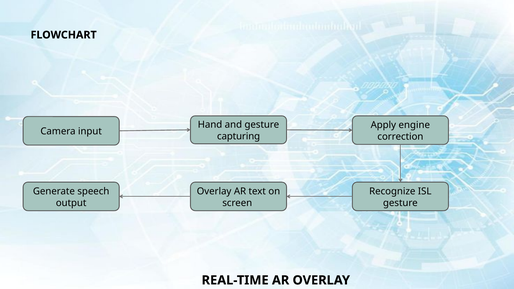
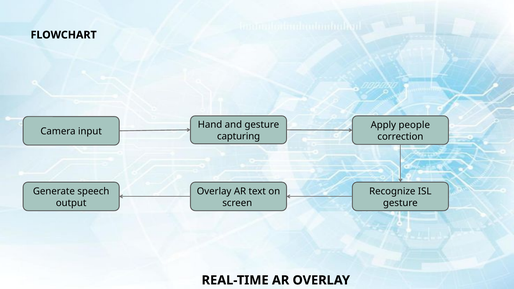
engine: engine -> people (414, 125)
